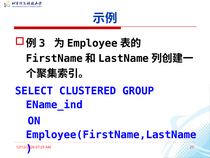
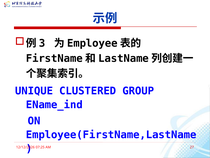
SELECT: SELECT -> UNIQUE (34, 91)
